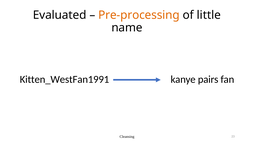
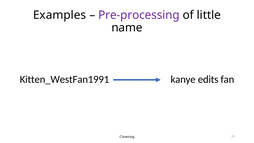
Evaluated: Evaluated -> Examples (60, 15)
Pre-processing colour: orange -> purple (139, 15)
pairs: pairs -> edits (208, 79)
